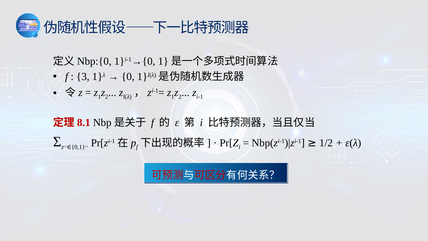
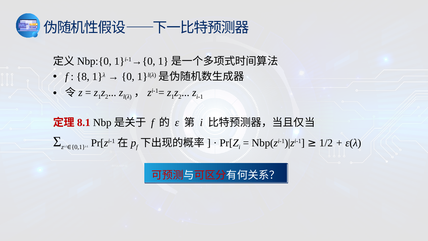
3: 3 -> 8 (83, 77)
